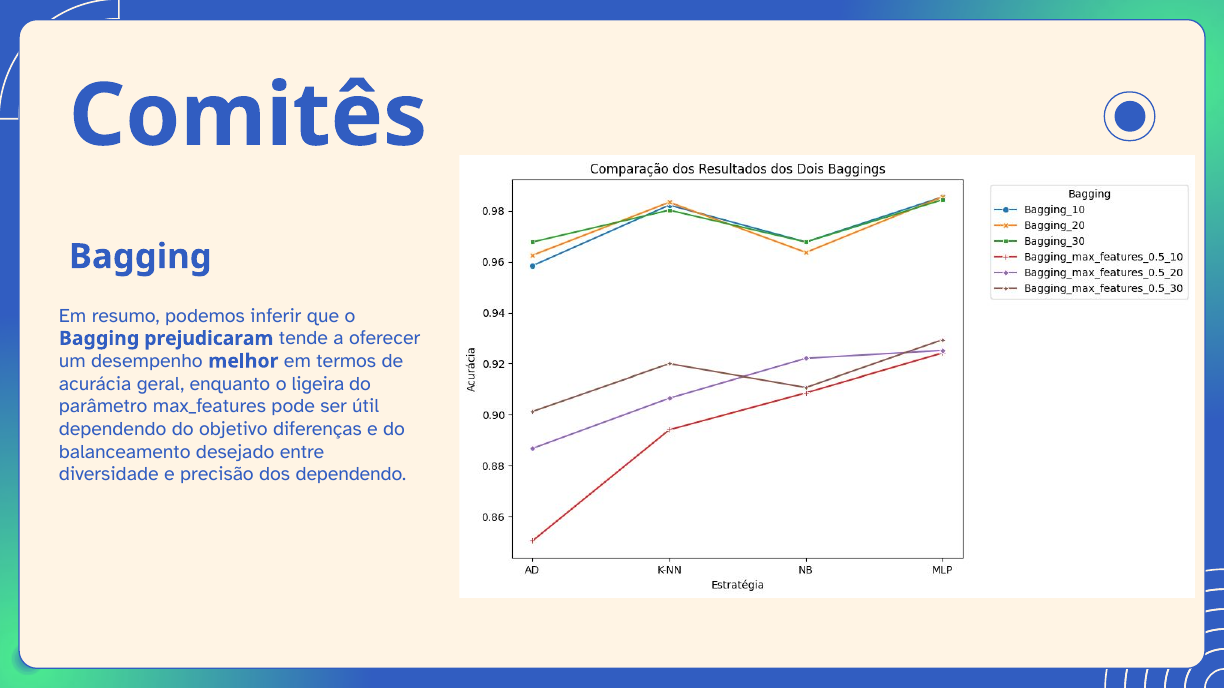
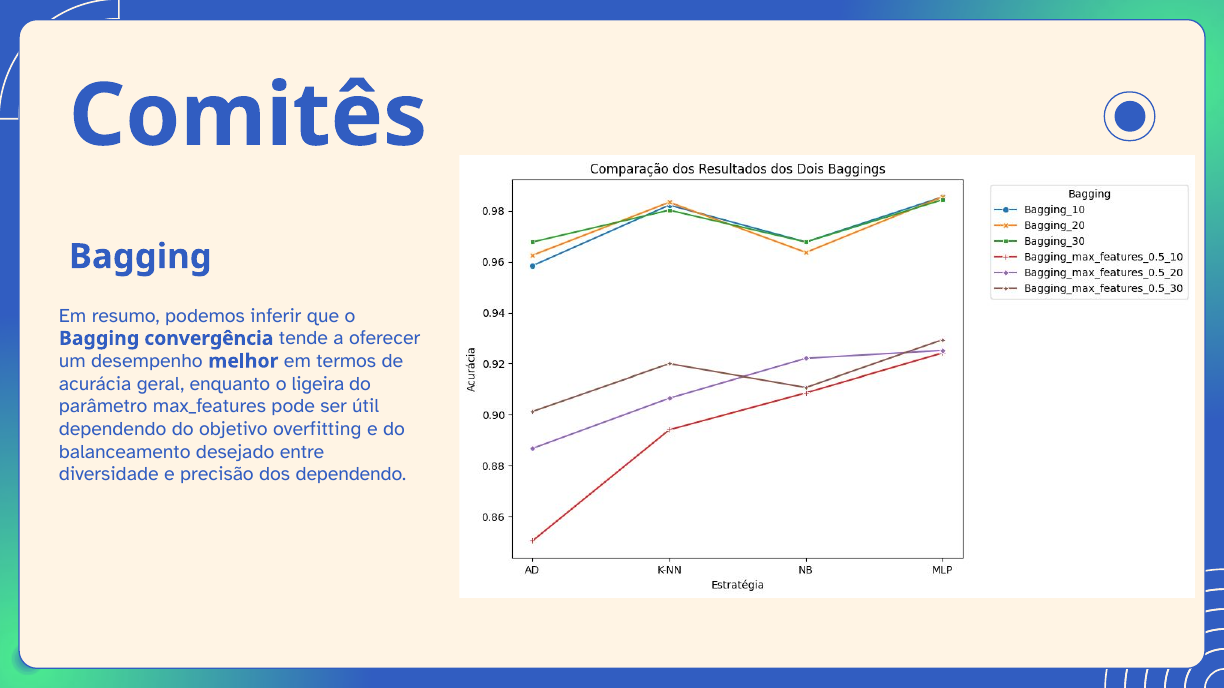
prejudicaram: prejudicaram -> convergência (209, 339)
diferenças: diferenças -> overfitting (317, 429)
